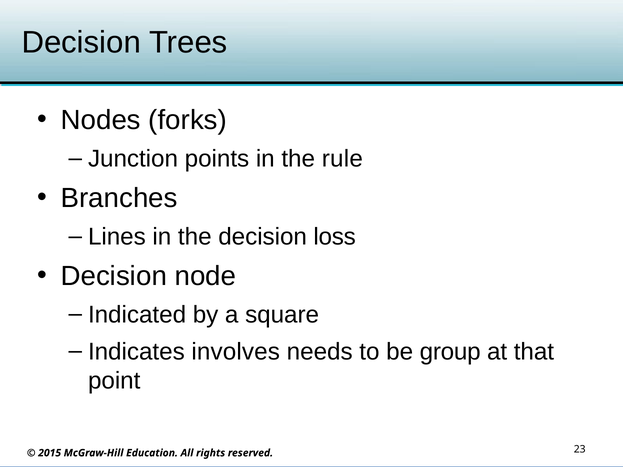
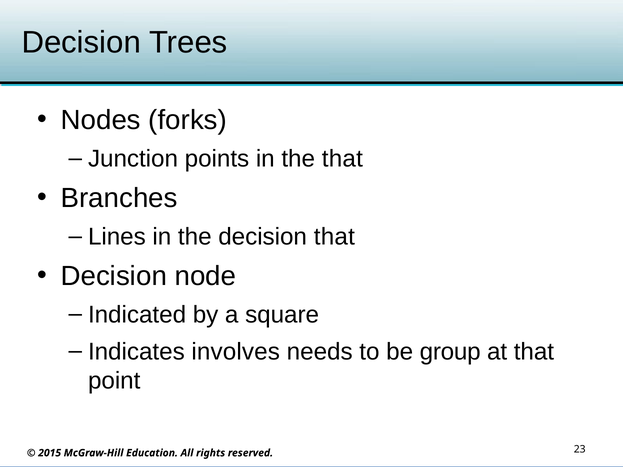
the rule: rule -> that (342, 159)
decision loss: loss -> that (334, 237)
